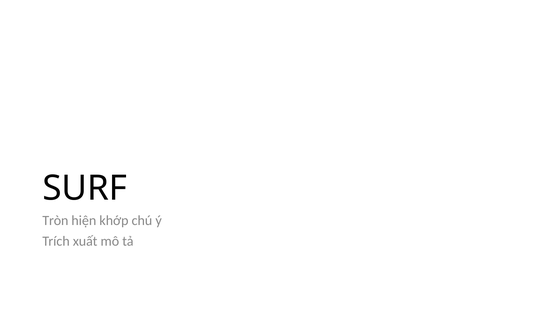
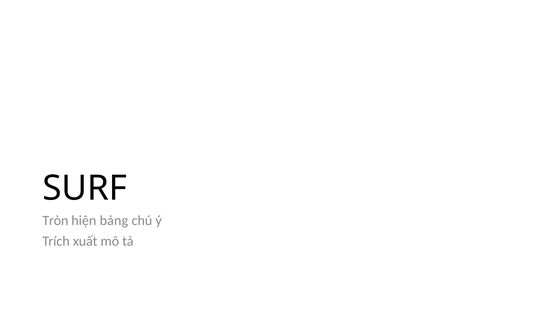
khớp: khớp -> bảng (114, 220)
